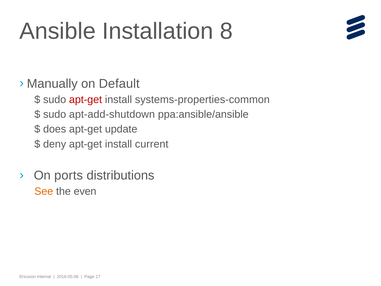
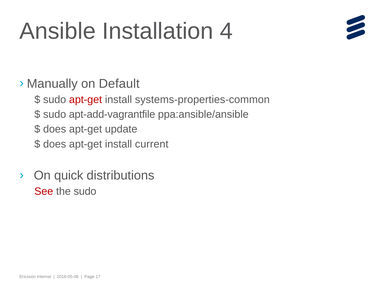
8: 8 -> 4 (226, 31)
apt-add-shutdown: apt-add-shutdown -> apt-add-vagrantfile (112, 114)
deny: deny -> does (55, 144)
ports: ports -> quick (69, 175)
See colour: orange -> red (44, 191)
the even: even -> sudo (85, 191)
